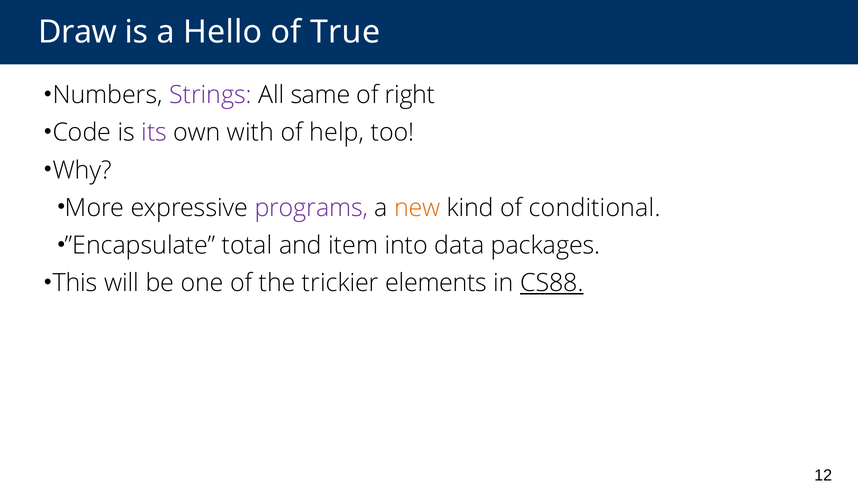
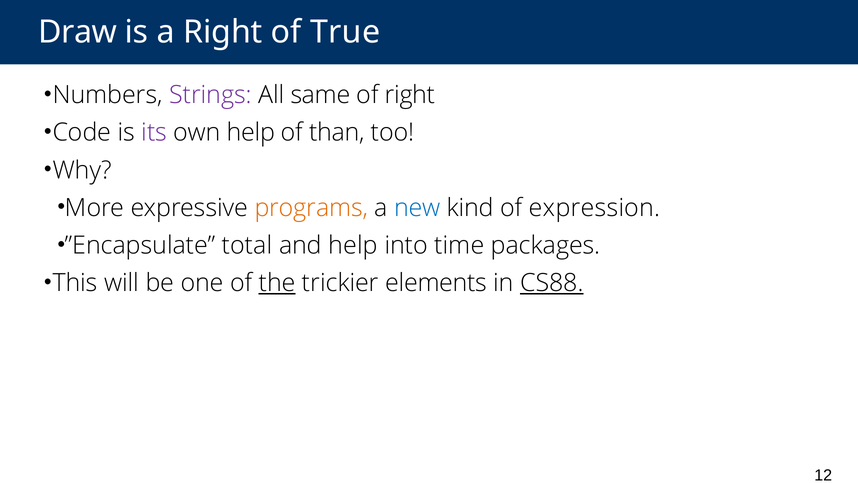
a Hello: Hello -> Right (223, 32)
own with: with -> help (251, 133)
help: help -> than (337, 133)
programs colour: purple -> orange (311, 208)
new colour: orange -> blue (417, 208)
conditional: conditional -> expression (595, 208)
and item: item -> help (353, 245)
data: data -> time (459, 245)
the underline: none -> present (277, 283)
